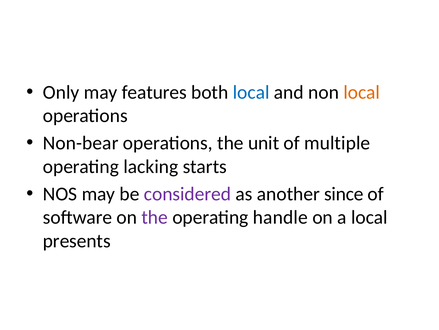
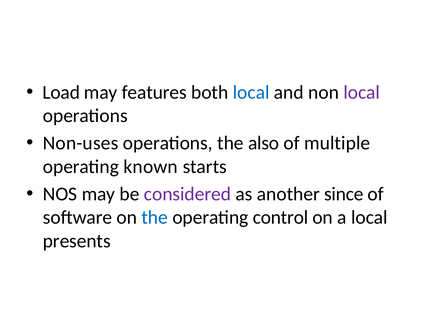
Only: Only -> Load (61, 92)
local colour: orange -> purple (362, 92)
Non-bear: Non-bear -> Non-uses (81, 143)
unit: unit -> also (264, 143)
lacking: lacking -> known (151, 166)
the colour: purple -> blue (155, 217)
handle: handle -> control (281, 217)
